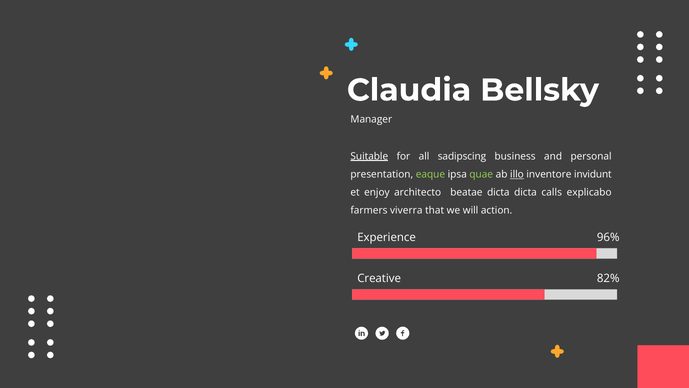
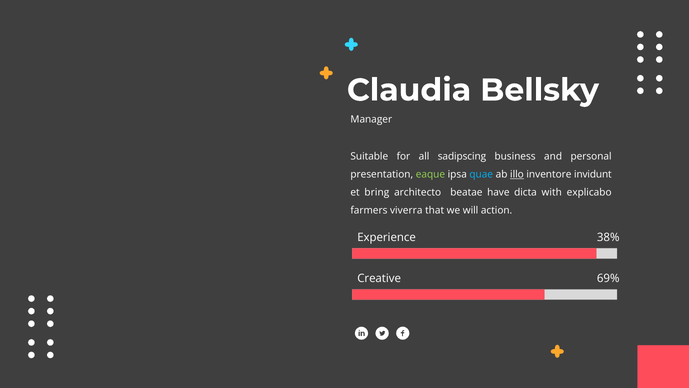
Suitable underline: present -> none (369, 156)
quae colour: light green -> light blue (481, 174)
enjoy: enjoy -> bring (377, 192)
beatae dicta: dicta -> have (498, 192)
calls: calls -> with (552, 192)
96%: 96% -> 38% (608, 237)
82%: 82% -> 69% (608, 278)
